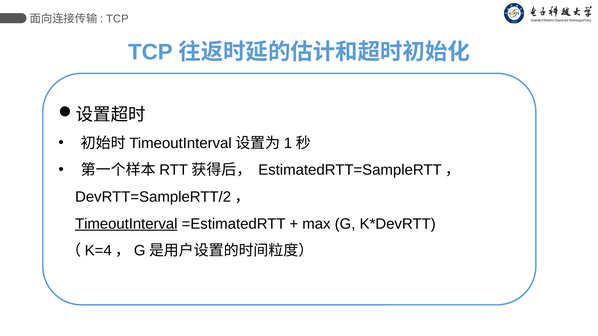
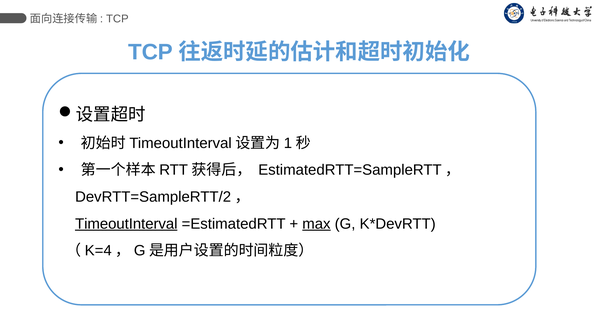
max underline: none -> present (316, 224)
